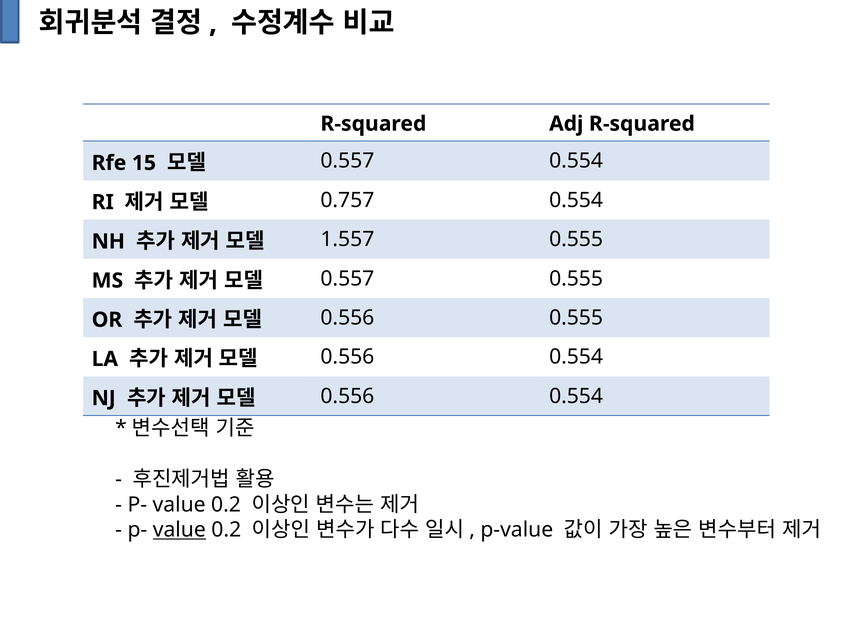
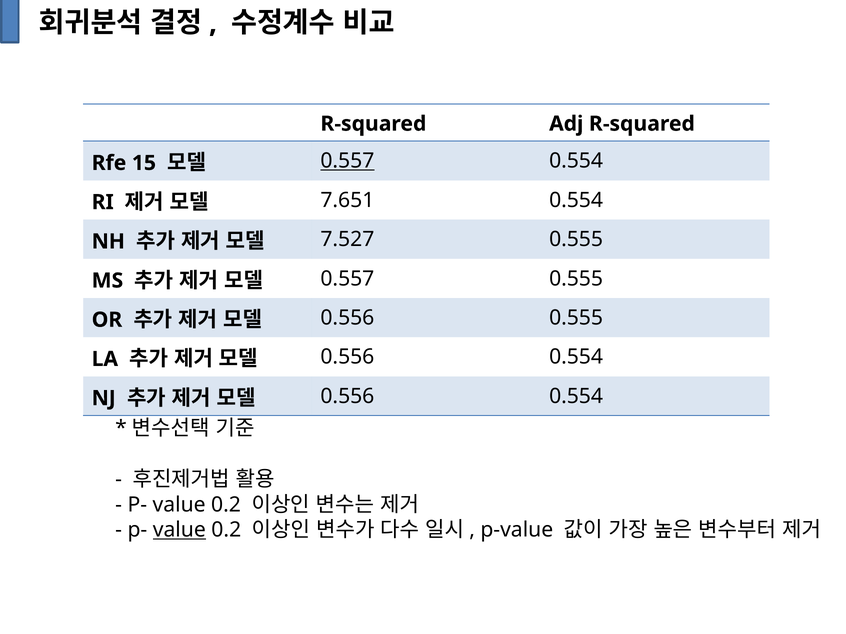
0.557 underline: none -> present (347, 161)
0.757: 0.757 -> 7.651 (347, 200)
1.557: 1.557 -> 7.527 (347, 240)
